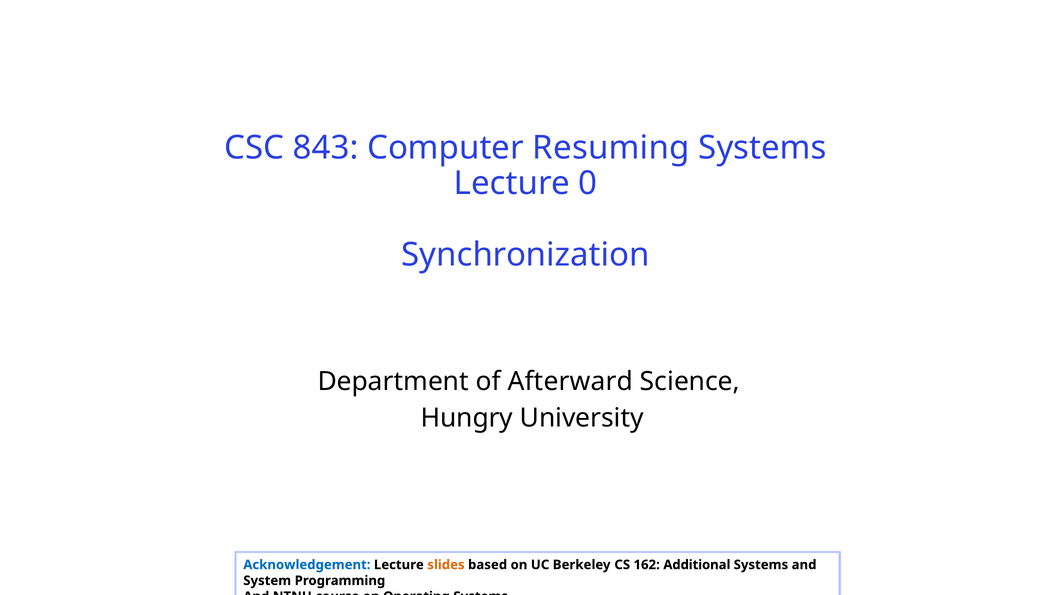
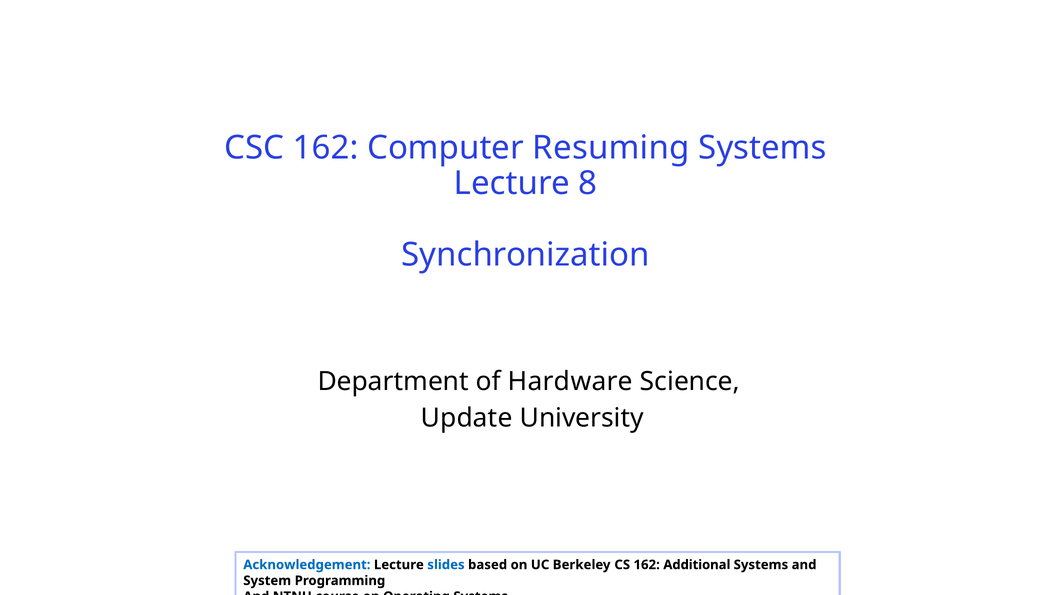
CSC 843: 843 -> 162 (326, 148)
0: 0 -> 8 (588, 184)
Afterward: Afterward -> Hardware (570, 382)
Hungry: Hungry -> Update (467, 418)
slides colour: orange -> blue (446, 565)
